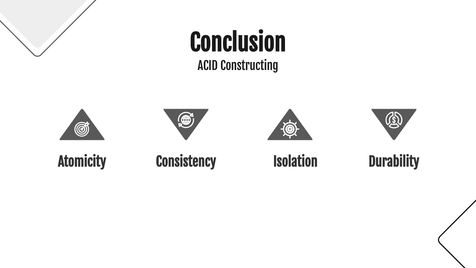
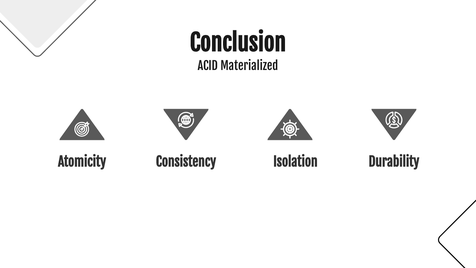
Constructing: Constructing -> Materialized (249, 66)
